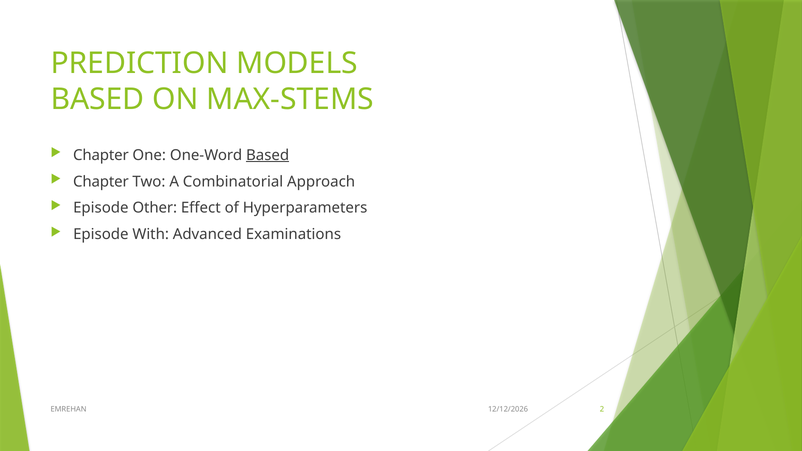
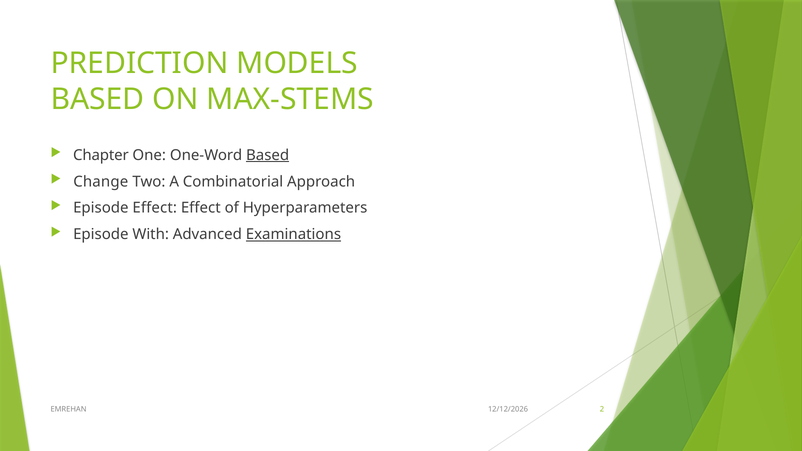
Chapter: Chapter -> Change (101, 182)
Episode Other: Other -> Effect (155, 208)
Examinations underline: none -> present (293, 234)
